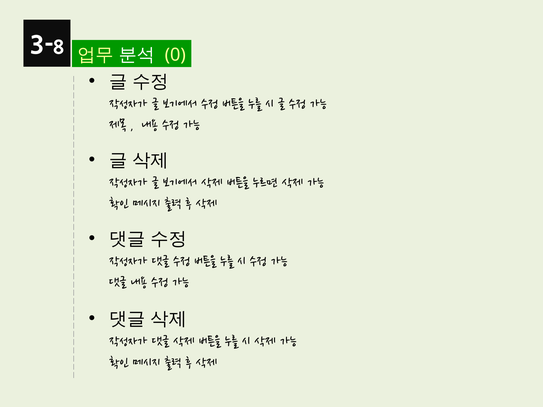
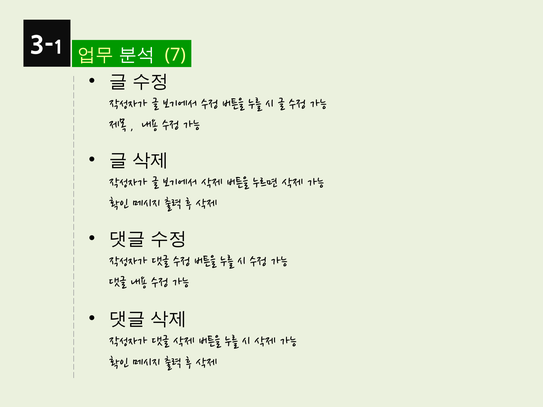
8: 8 -> 1 (59, 48)
0: 0 -> 7 (175, 55)
